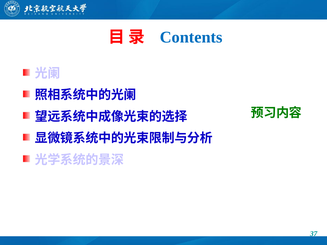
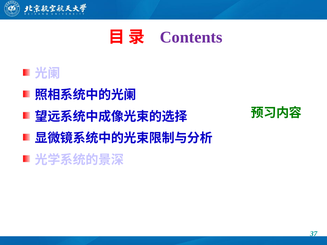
Contents colour: blue -> purple (191, 37)
